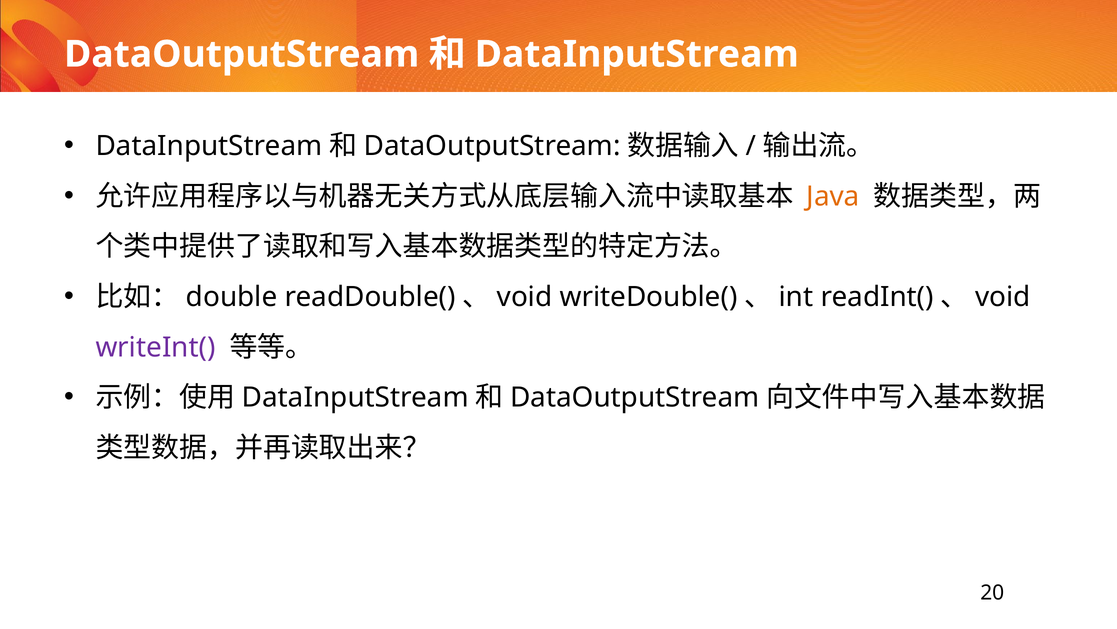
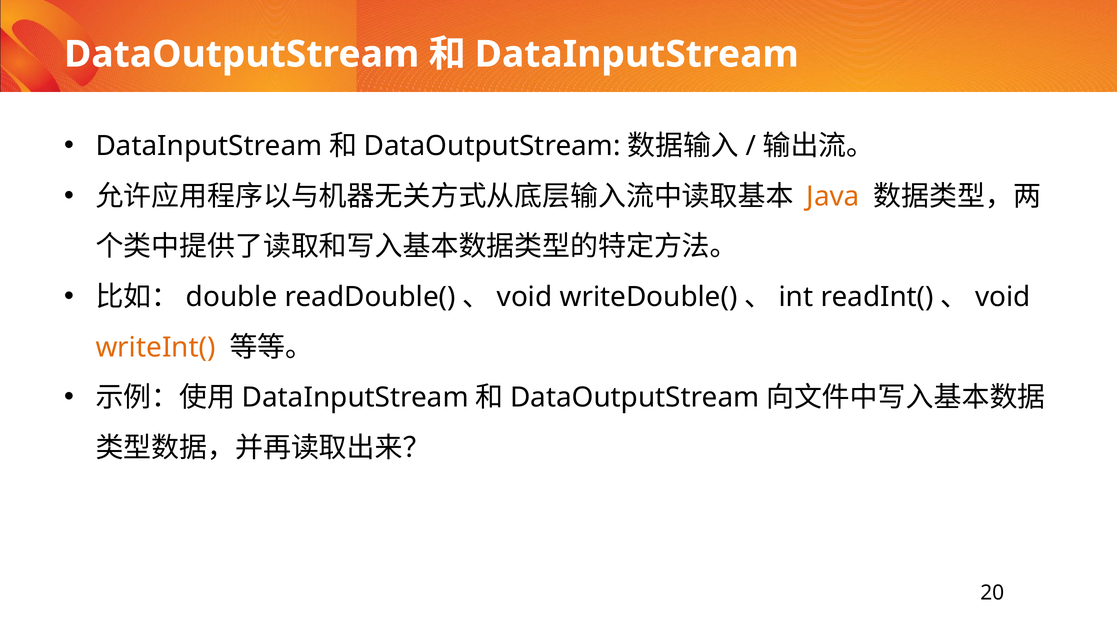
writeInt( colour: purple -> orange (156, 347)
